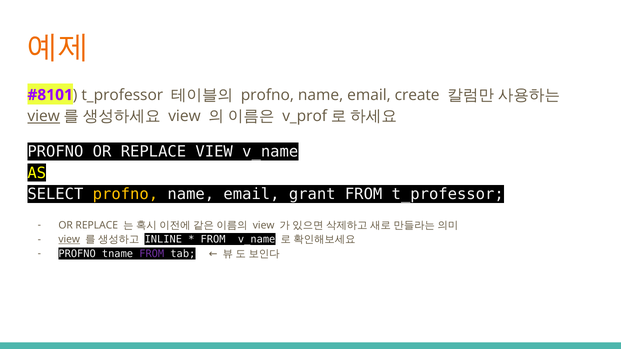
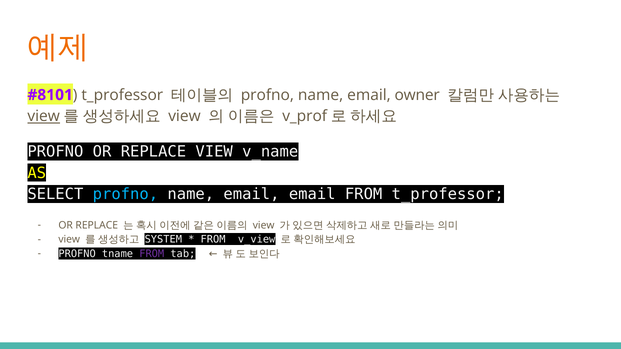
create: create -> owner (417, 95)
profno colour: yellow -> light blue (125, 195)
email grant: grant -> email (312, 195)
view underline: present -> none (69, 240)
INLINE: INLINE -> SYSTEM (163, 240)
FROM v_name: v_name -> v_view (257, 240)
